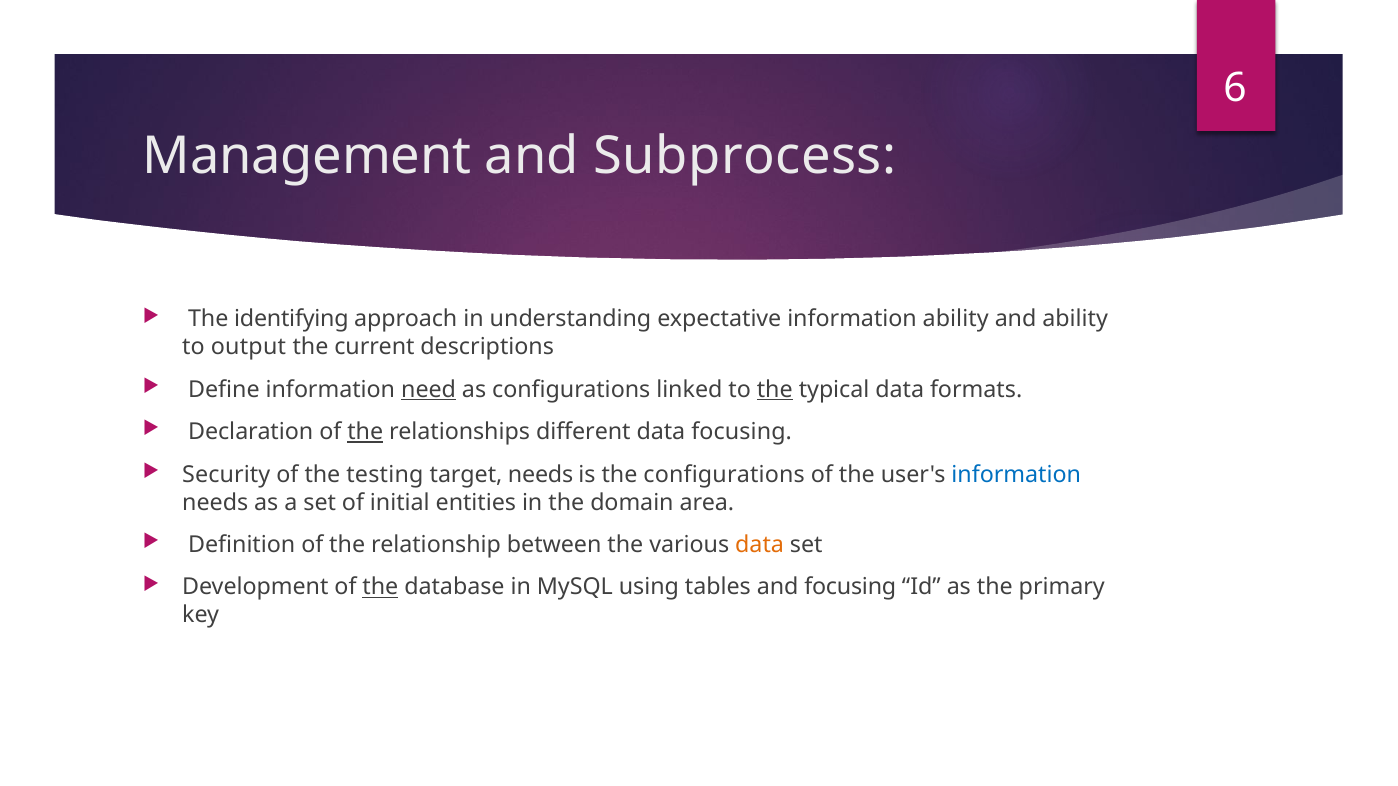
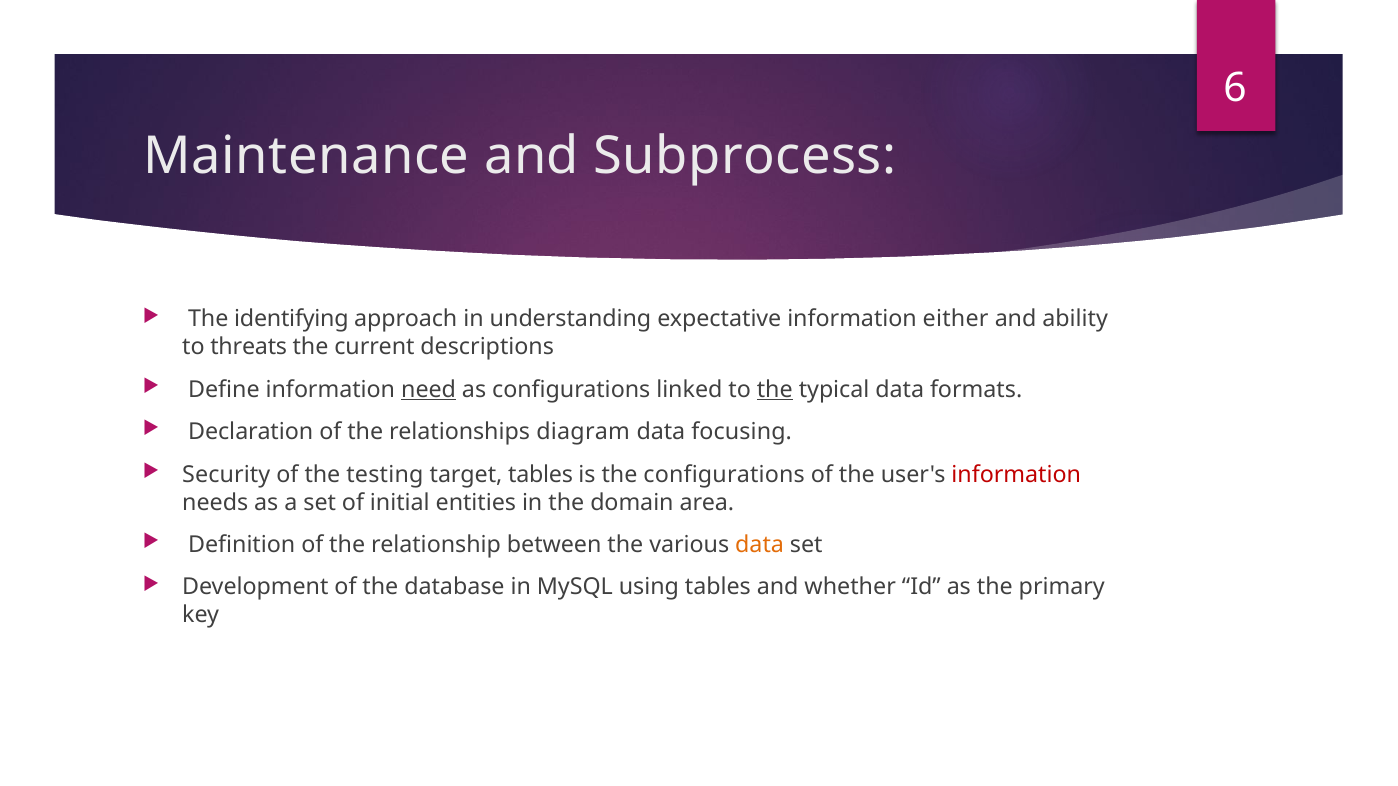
Management: Management -> Maintenance (307, 156)
information ability: ability -> either (956, 319)
output: output -> threats (249, 347)
the underline: present -> none (365, 432)
different: different -> diagram (583, 432)
target needs: needs -> tables (541, 475)
information colour: blue -> red (1016, 475)
the underline: present -> none (380, 588)
and focusing: focusing -> whether (850, 588)
